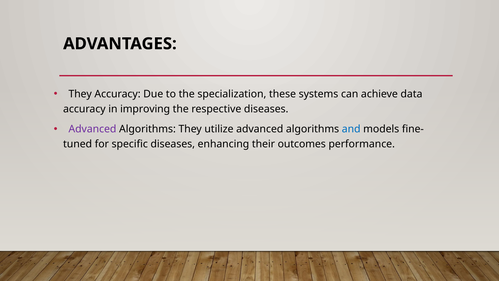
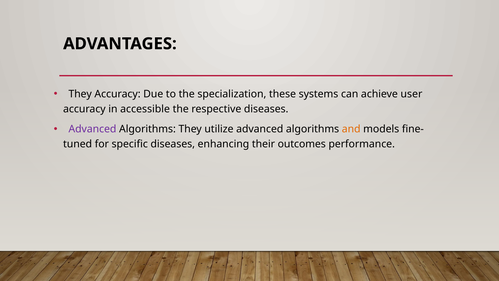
data: data -> user (411, 94)
improving: improving -> accessible (145, 109)
and colour: blue -> orange (351, 129)
